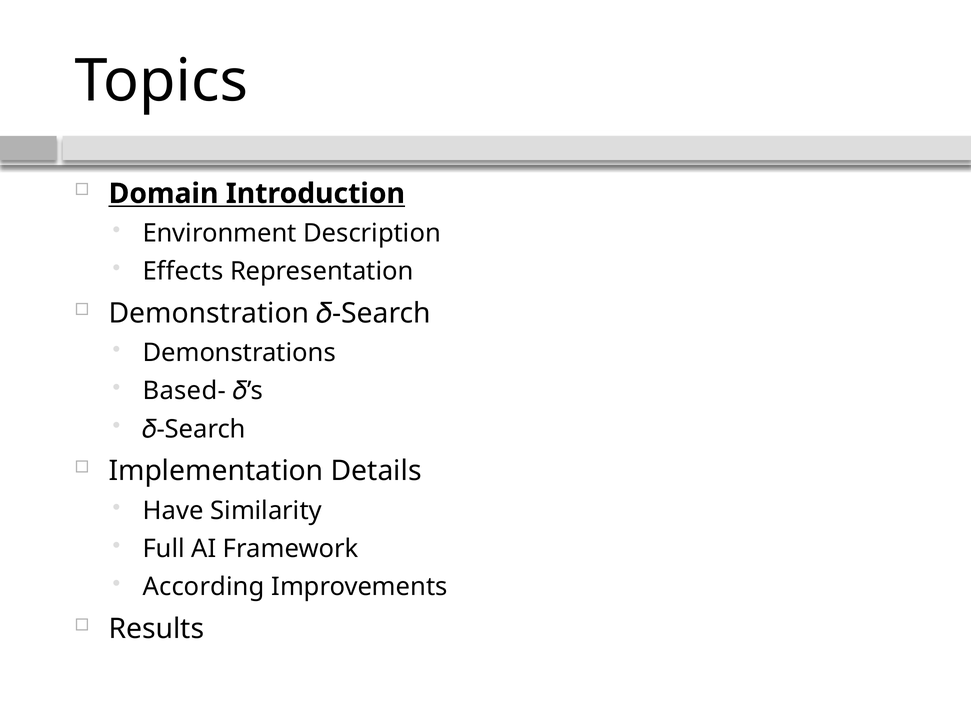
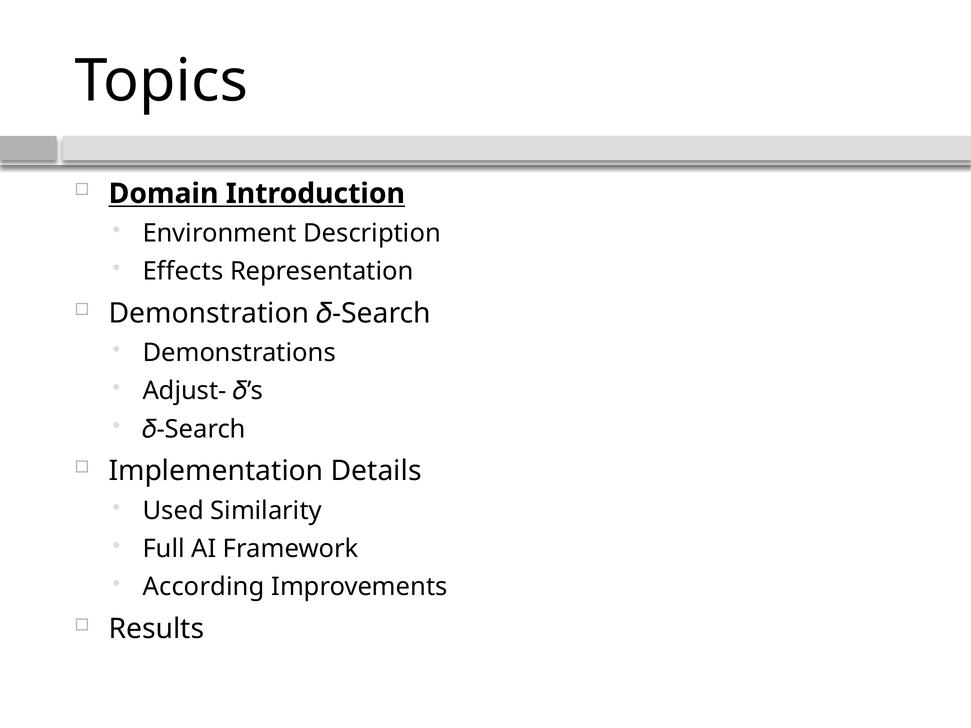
Based-: Based- -> Adjust- (185, 391)
Have: Have -> Used (173, 511)
